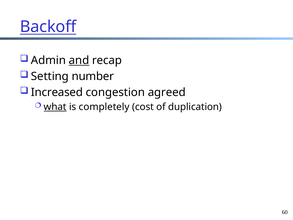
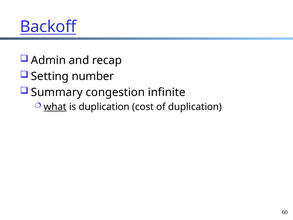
and underline: present -> none (79, 60)
Increased: Increased -> Summary (57, 92)
agreed: agreed -> infinite (167, 92)
is completely: completely -> duplication (104, 107)
